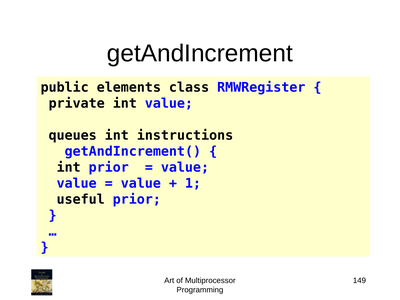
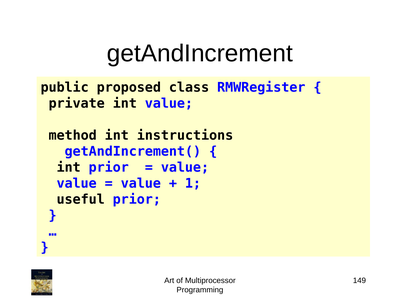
elements: elements -> proposed (129, 88)
queues: queues -> method (73, 136)
